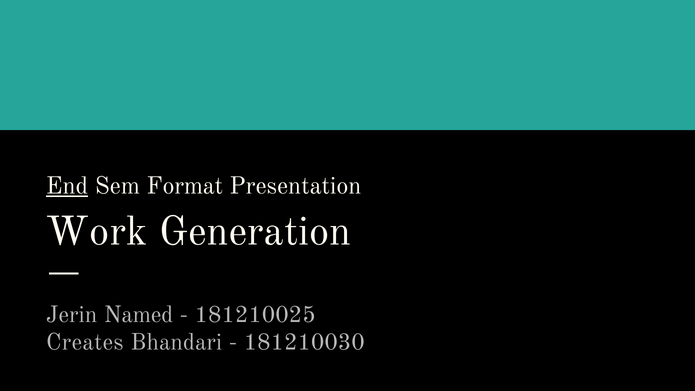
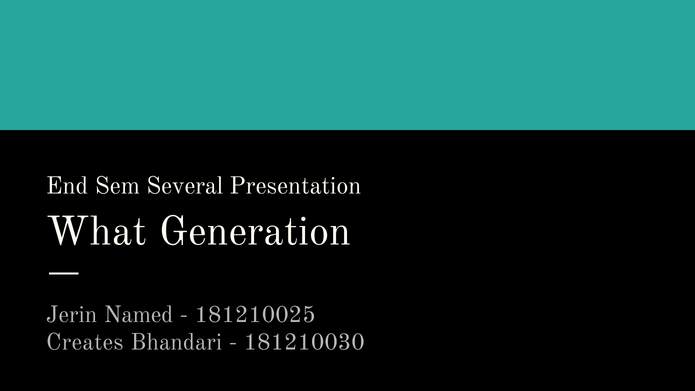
End underline: present -> none (67, 186)
Format: Format -> Several (185, 186)
Work: Work -> What (97, 231)
